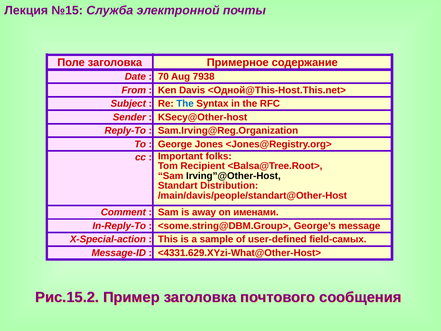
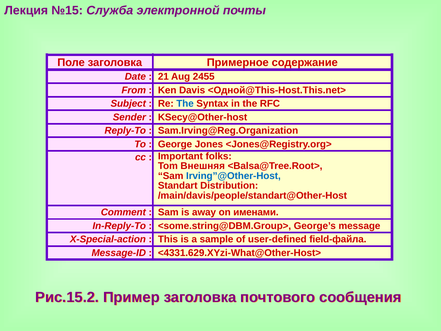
70: 70 -> 21 (163, 77)
7938: 7938 -> 2455 (204, 77)
Recipient: Recipient -> Внешняя (203, 166)
Irving”@Other-Host colour: black -> blue (233, 176)
field-самых: field-самых -> field-файла (338, 239)
